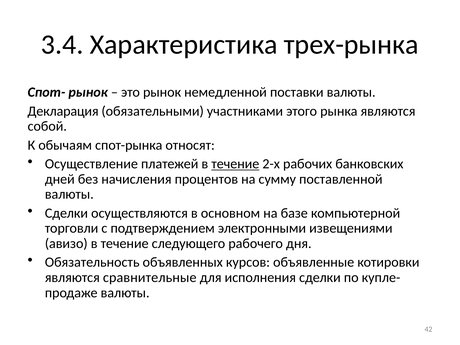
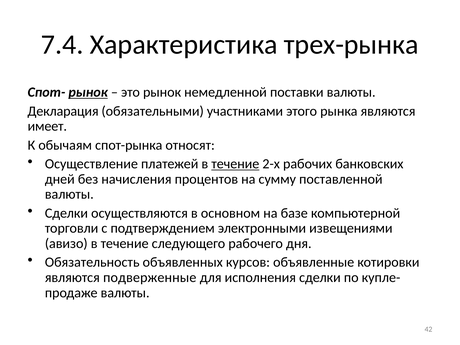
3.4: 3.4 -> 7.4 (62, 45)
рынок underline: none -> present (88, 92)
собой: собой -> имеет (47, 126)
сравнительные: сравнительные -> подверженные (150, 278)
